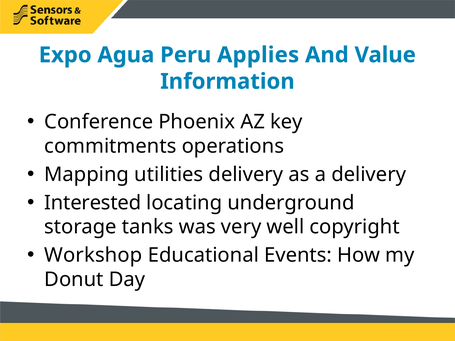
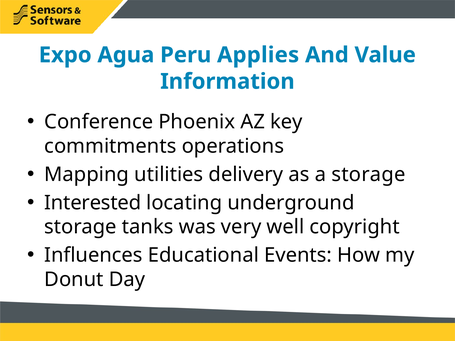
a delivery: delivery -> storage (369, 175)
Workshop: Workshop -> Influences (93, 255)
